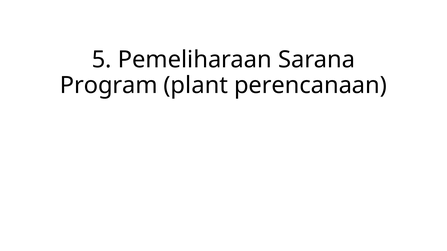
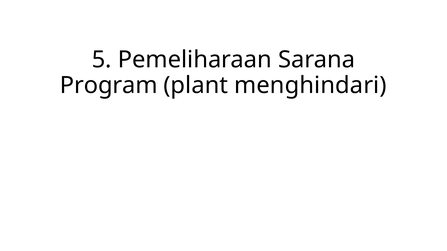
perencanaan: perencanaan -> menghindari (310, 86)
